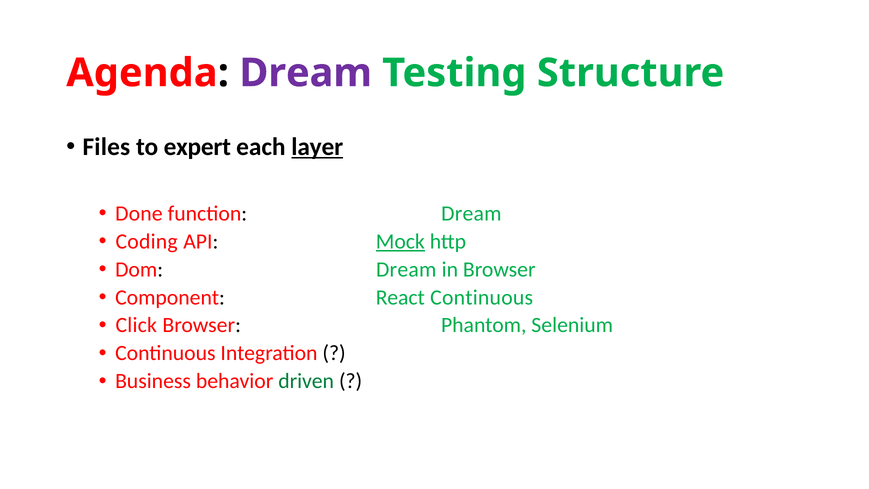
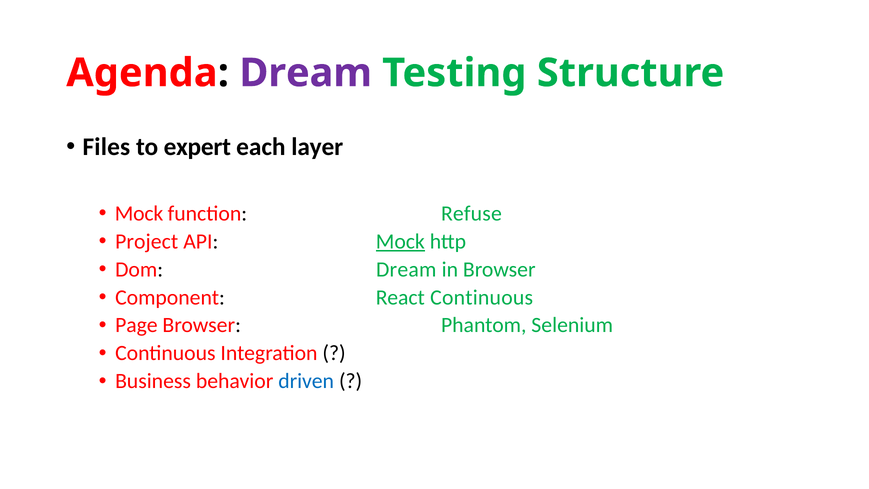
layer underline: present -> none (317, 147)
Done: Done -> Mock (139, 213)
function Dream: Dream -> Refuse (471, 213)
Coding: Coding -> Project (147, 241)
Click: Click -> Page (136, 325)
driven colour: green -> blue (306, 381)
